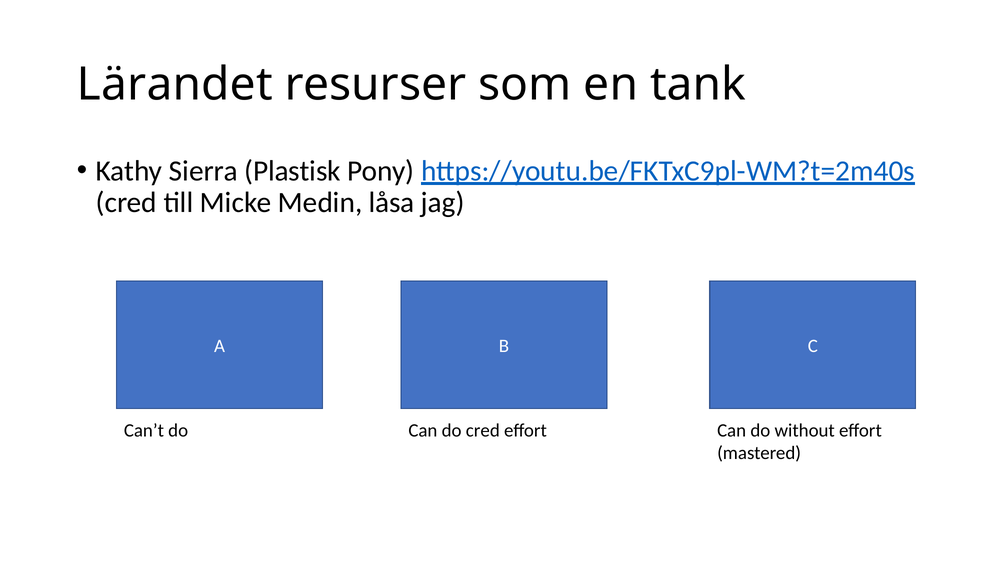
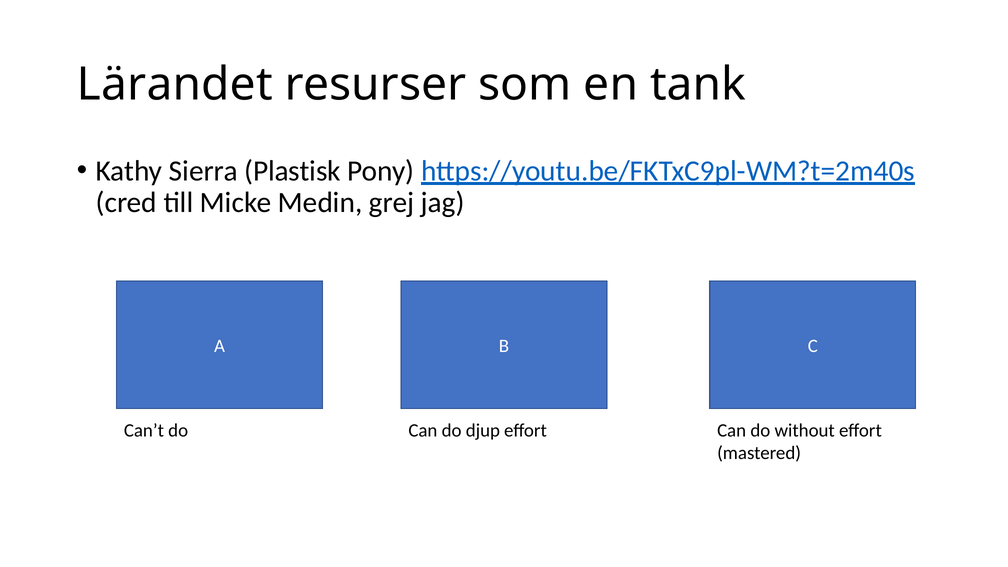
låsa: låsa -> grej (392, 203)
do cred: cred -> djup (483, 430)
